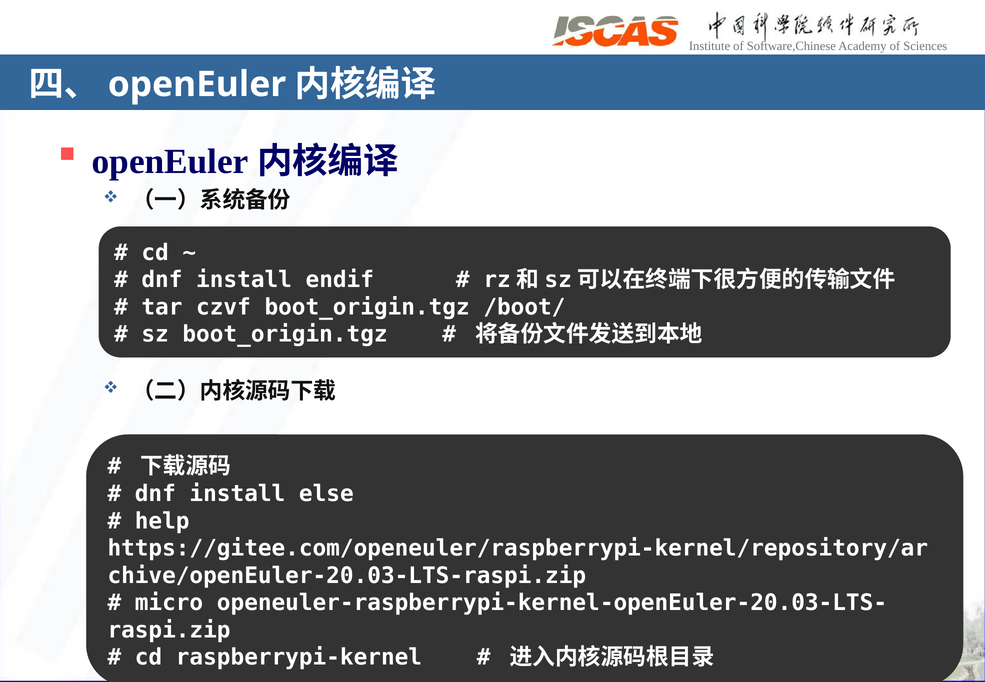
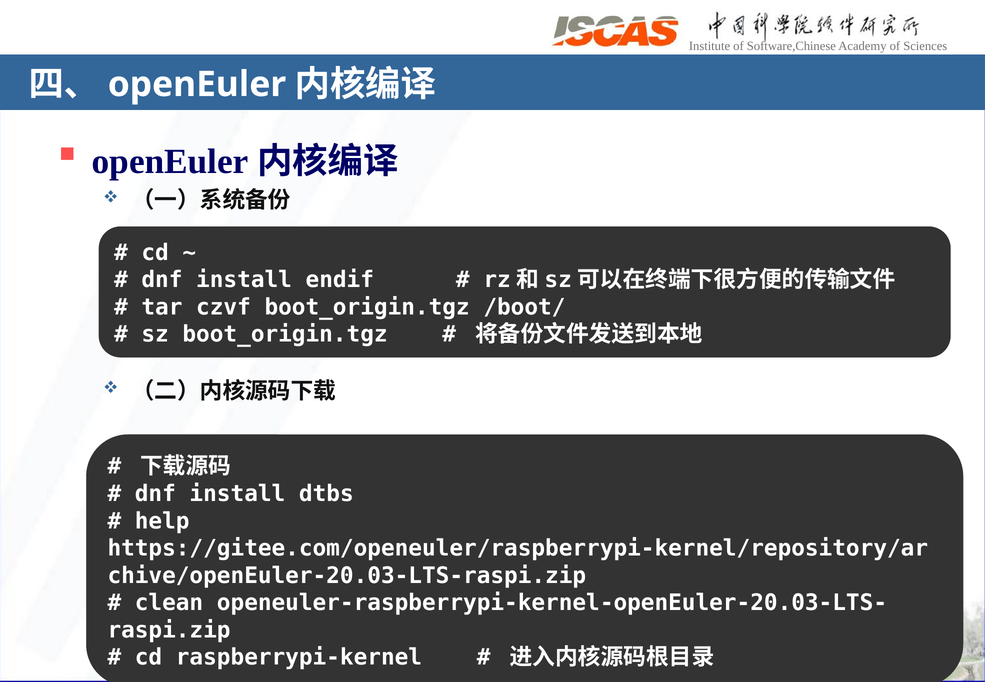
else: else -> dtbs (326, 494)
micro: micro -> clean (169, 603)
